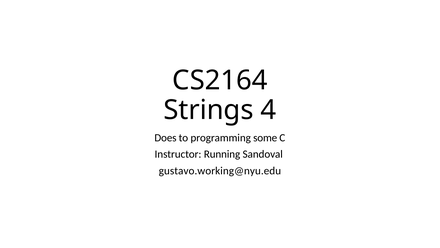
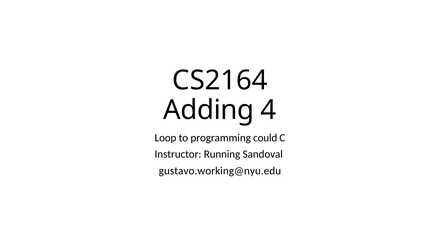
Strings: Strings -> Adding (209, 110)
Does: Does -> Loop (165, 138)
some: some -> could (265, 138)
